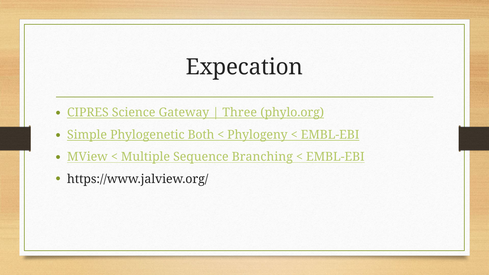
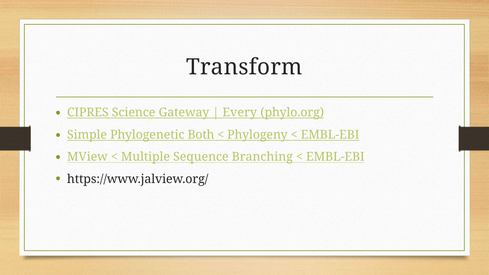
Expecation: Expecation -> Transform (244, 67)
Three: Three -> Every (240, 113)
